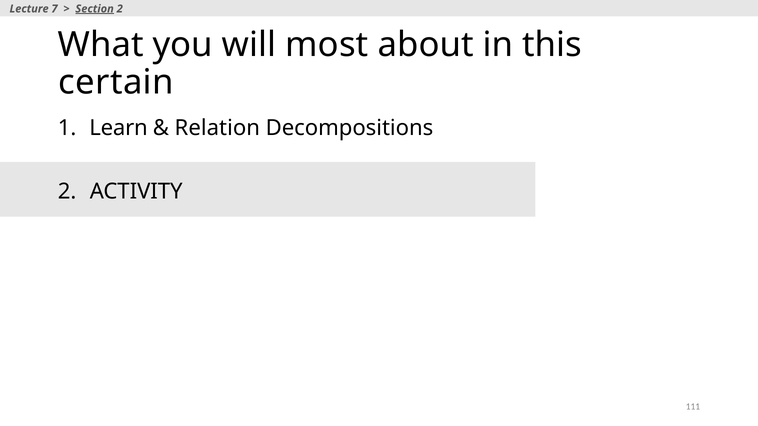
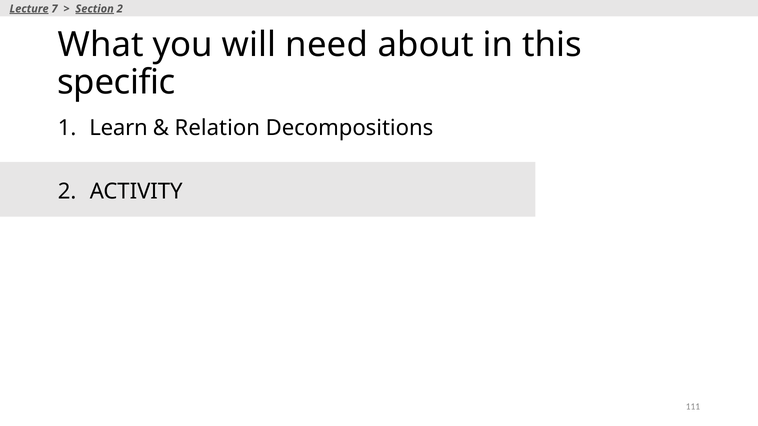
Lecture underline: none -> present (29, 9)
most: most -> need (327, 45)
certain: certain -> specific (116, 82)
